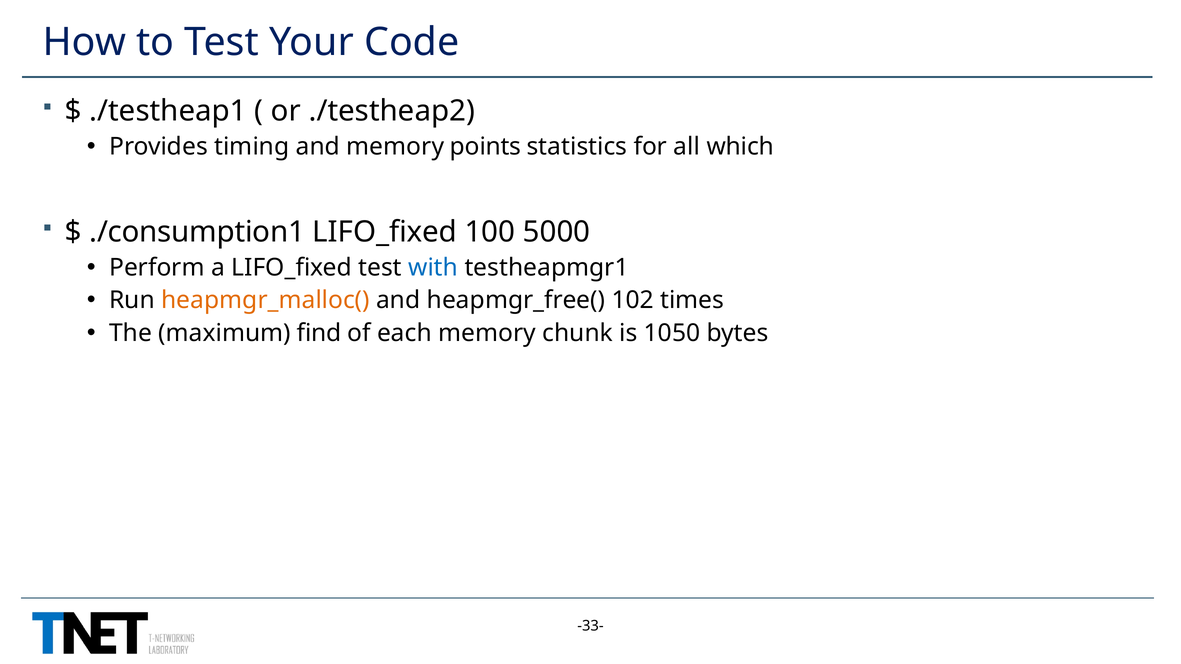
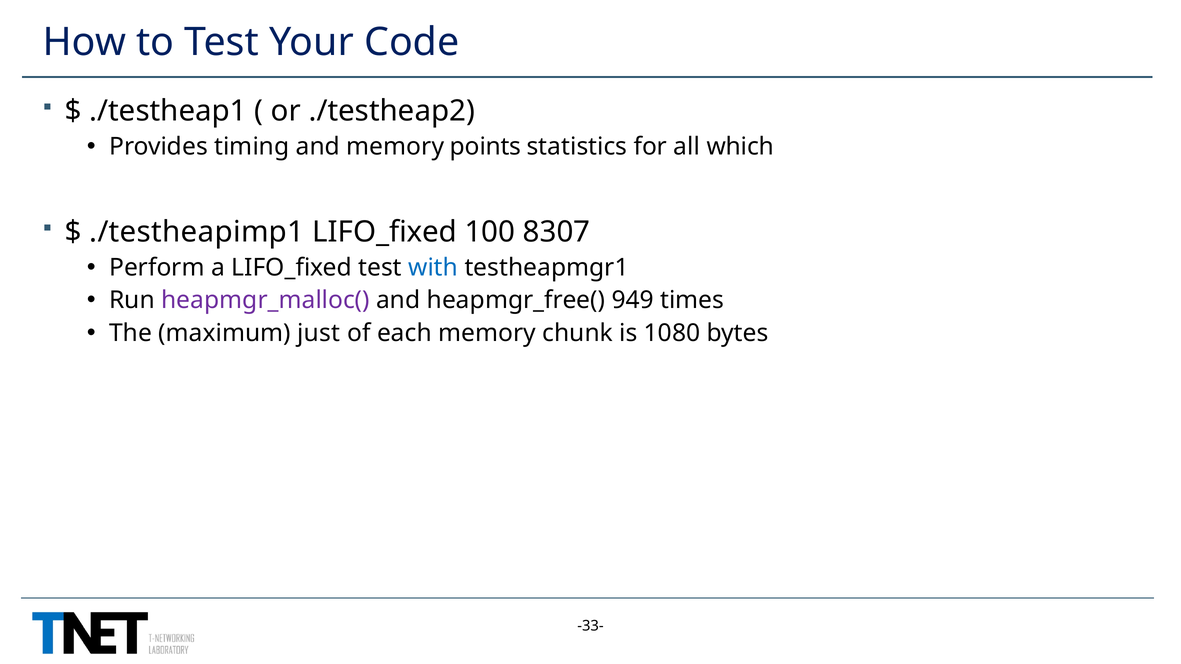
./consumption1: ./consumption1 -> ./testheapimp1 (197, 232)
5000: 5000 -> 8307 (557, 232)
heapmgr_malloc( colour: orange -> purple (265, 300)
102: 102 -> 949 (633, 300)
find: find -> just (319, 333)
1050: 1050 -> 1080 (672, 333)
